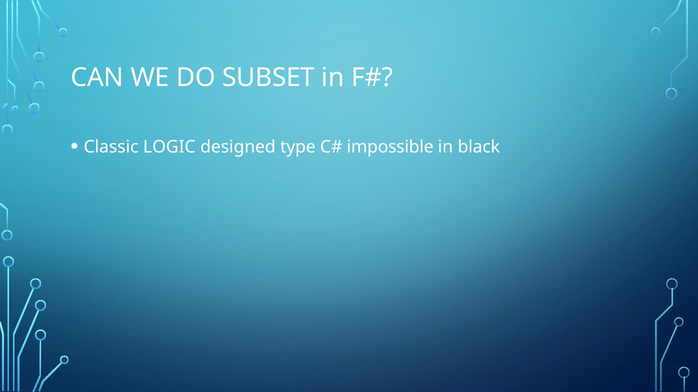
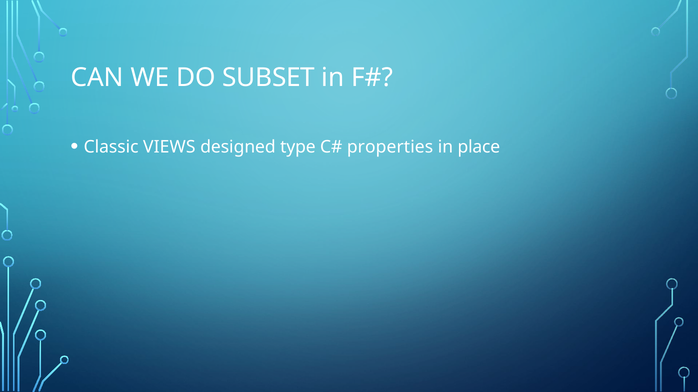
LOGIC: LOGIC -> VIEWS (169, 147)
impossible: impossible -> properties (390, 147)
black: black -> place (479, 147)
